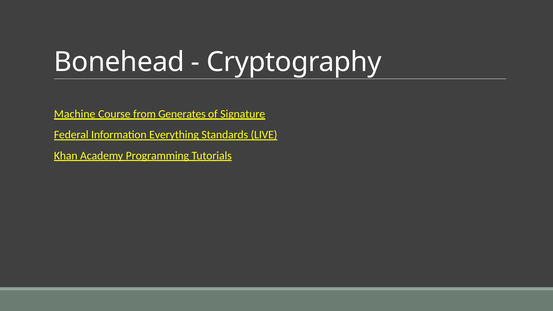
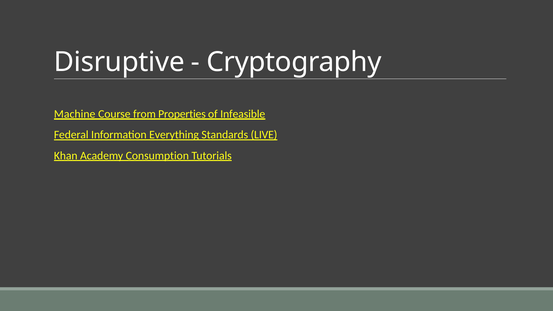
Bonehead: Bonehead -> Disruptive (119, 62)
Generates: Generates -> Properties (182, 114)
Signature: Signature -> Infeasible (243, 114)
Programming: Programming -> Consumption (157, 156)
